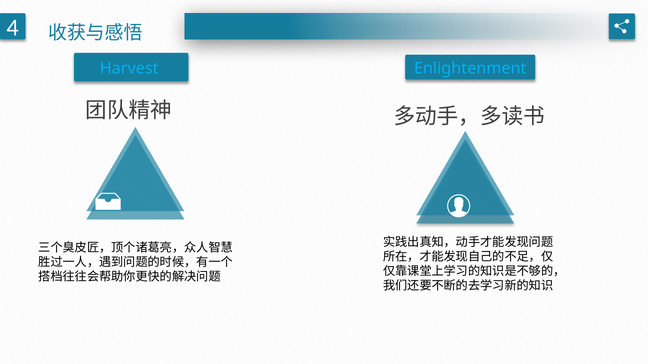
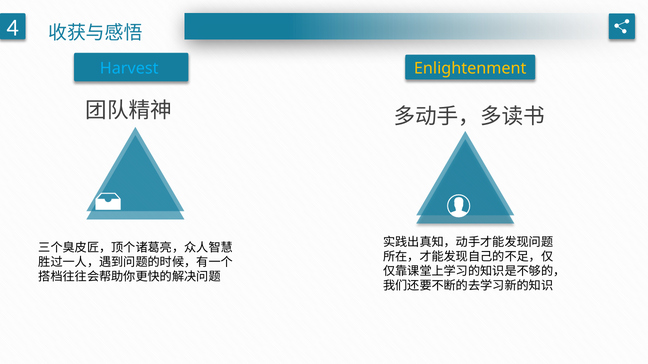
Enlightenment colour: light blue -> yellow (470, 68)
